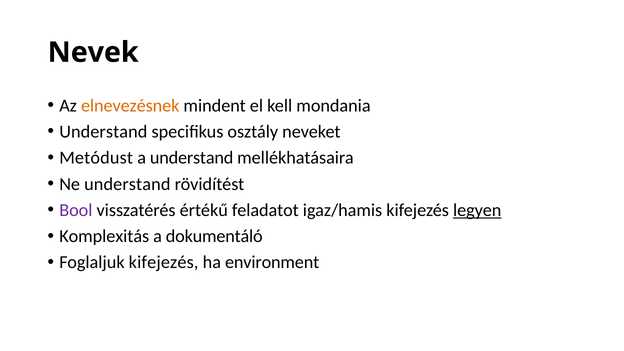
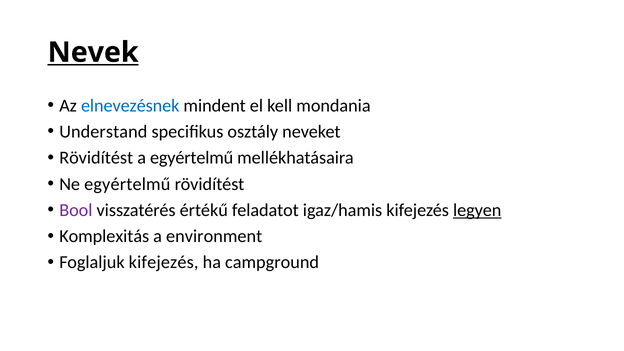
Nevek underline: none -> present (93, 52)
elnevezésnek colour: orange -> blue (130, 106)
Metódust: Metódust -> Rövidítést (96, 158)
a understand: understand -> egyértelmű (192, 158)
Ne understand: understand -> egyértelmű (127, 184)
dokumentáló: dokumentáló -> environment (214, 236)
environment: environment -> campground (272, 262)
